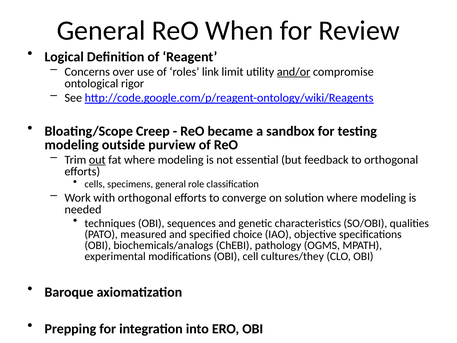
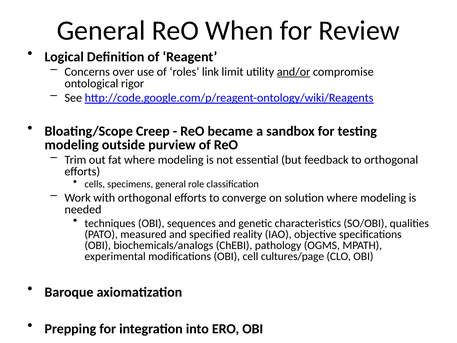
out underline: present -> none (97, 160)
choice: choice -> reality (248, 234)
cultures/they: cultures/they -> cultures/page (292, 256)
